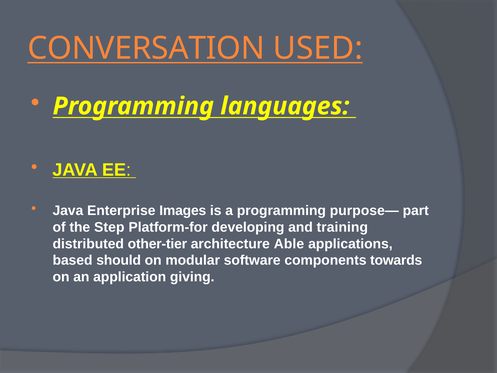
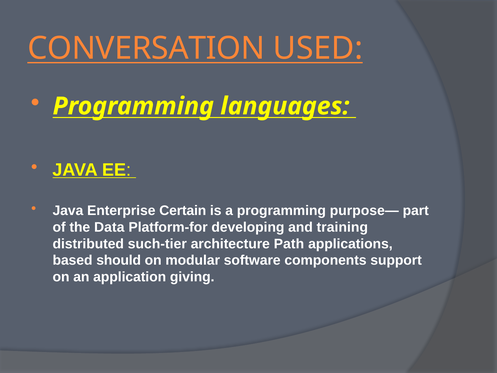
Images: Images -> Certain (183, 211)
Step: Step -> Data (109, 227)
other-tier: other-tier -> such-tier (157, 244)
Able: Able -> Path (289, 244)
towards: towards -> support (396, 260)
